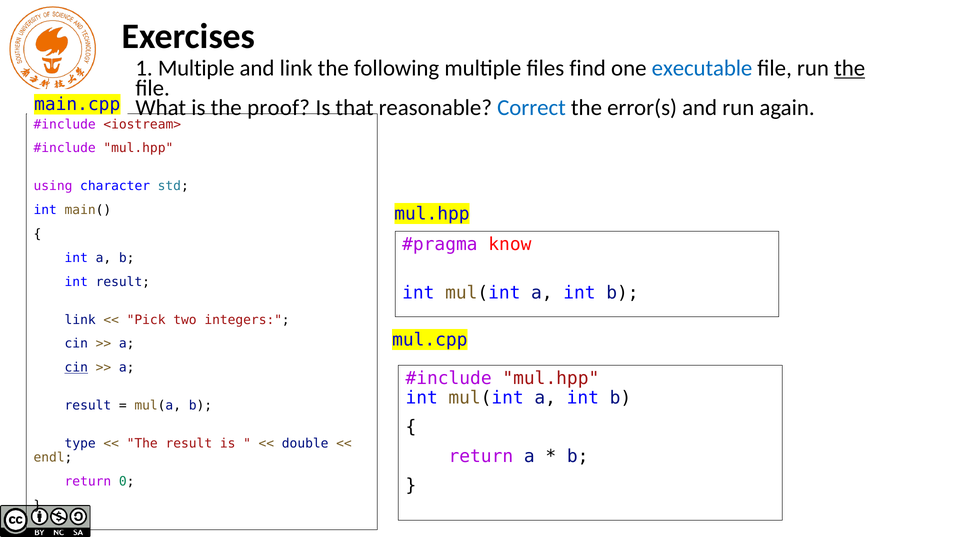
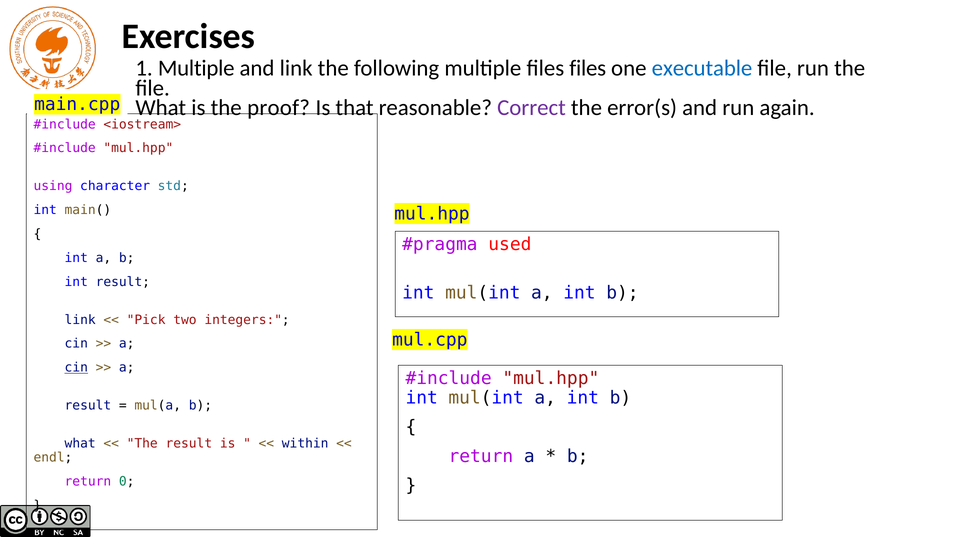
files find: find -> files (588, 68)
the underline: present -> none (850, 68)
Correct colour: blue -> purple (531, 108)
know: know -> used (510, 244)
type: type -> what (80, 444)
double: double -> within (305, 444)
